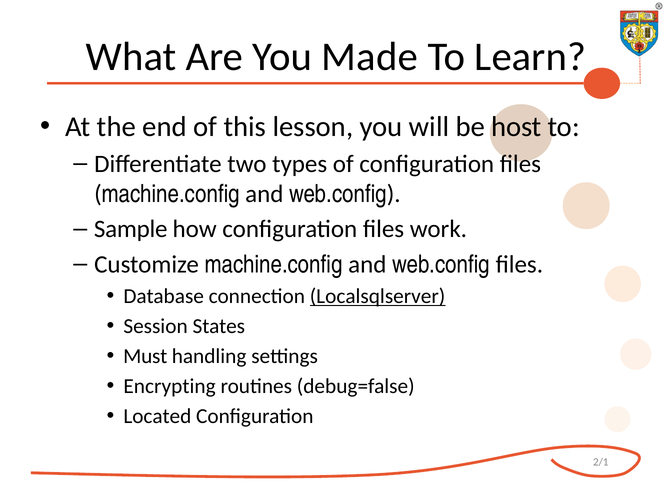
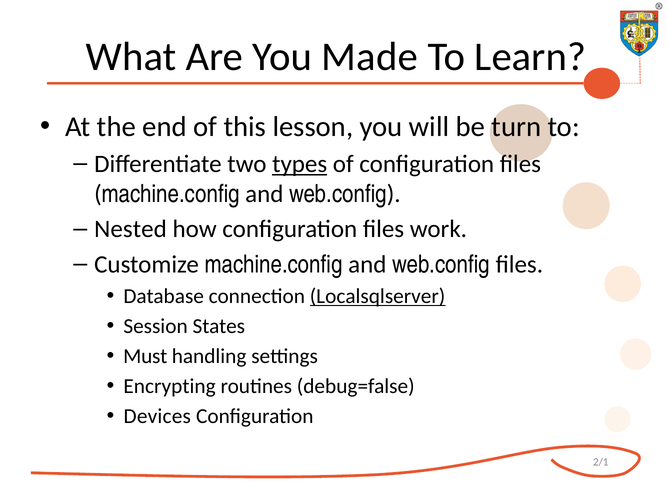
host: host -> turn (516, 127)
types underline: none -> present (300, 164)
Sample: Sample -> Nested (131, 229)
Located: Located -> Devices (157, 416)
